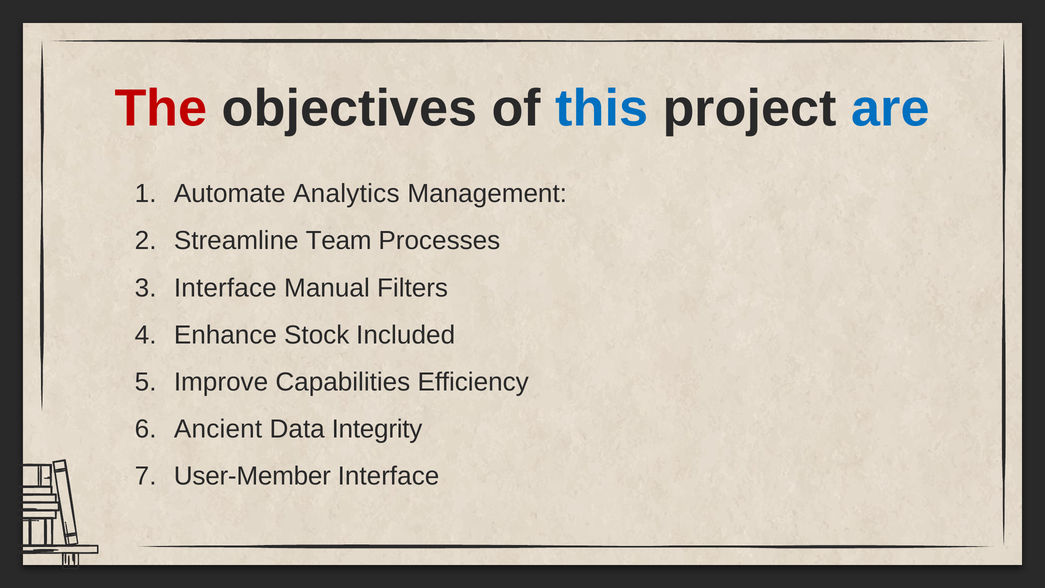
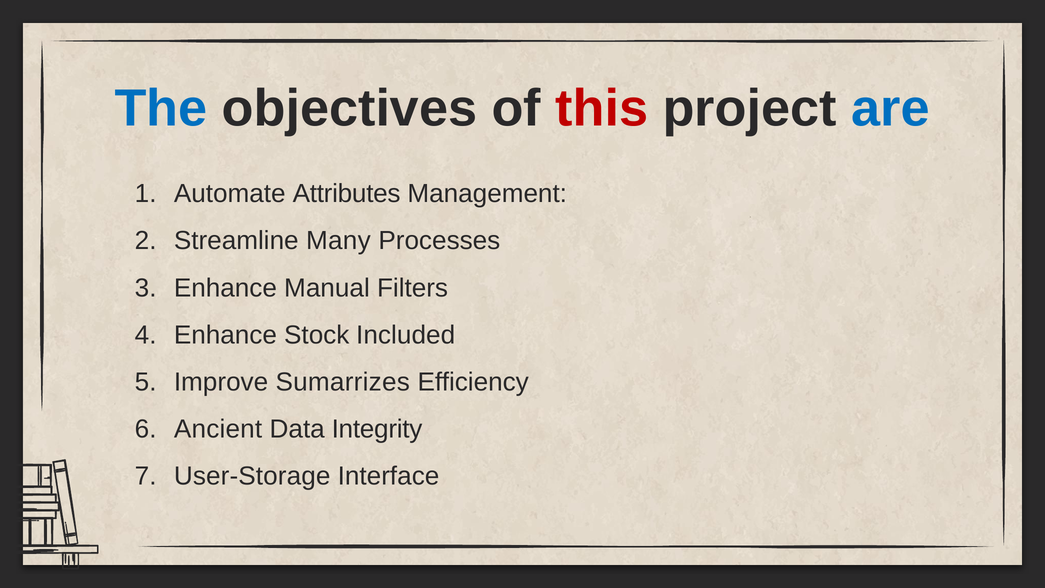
The colour: red -> blue (161, 109)
this colour: blue -> red (602, 109)
Analytics: Analytics -> Attributes (347, 194)
Team: Team -> Many (338, 241)
Interface: Interface -> Enhance (225, 288)
Capabilities: Capabilities -> Sumarrizes (343, 382)
User-Member: User-Member -> User-Storage (252, 476)
